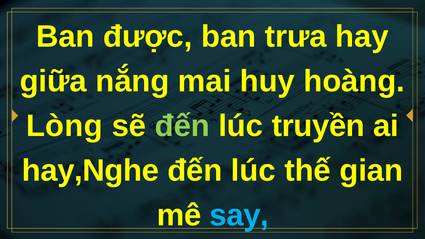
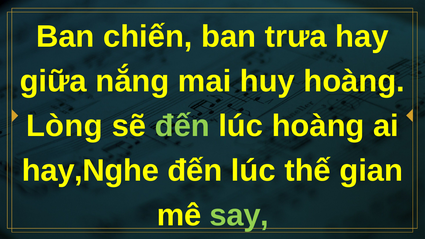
được: được -> chiến (148, 37)
lúc truyền: truyền -> hoàng (318, 126)
say colour: light blue -> light green (239, 215)
